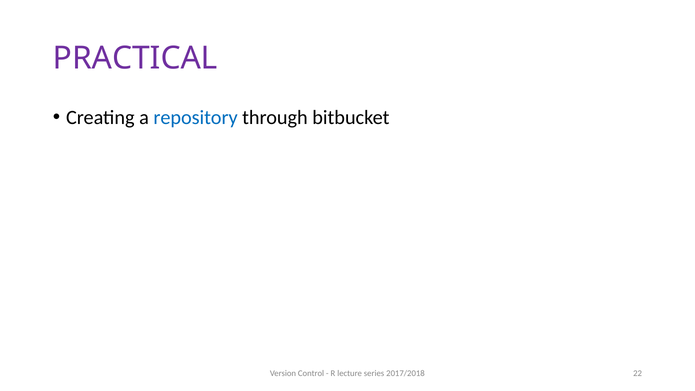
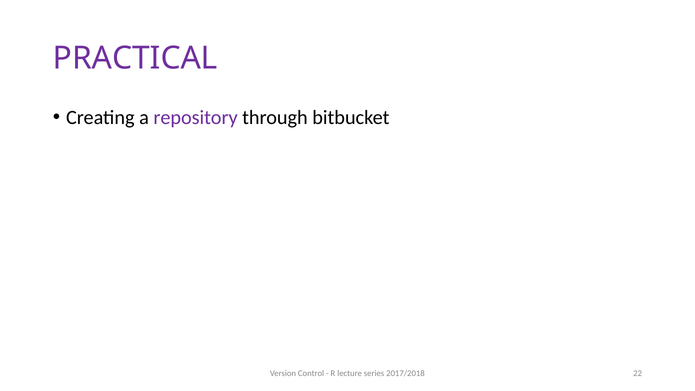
repository colour: blue -> purple (196, 118)
